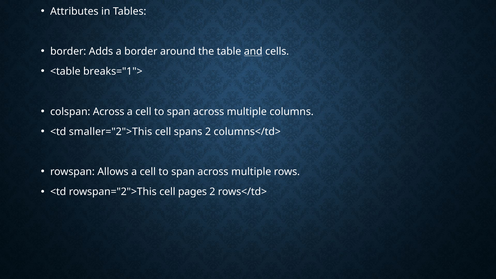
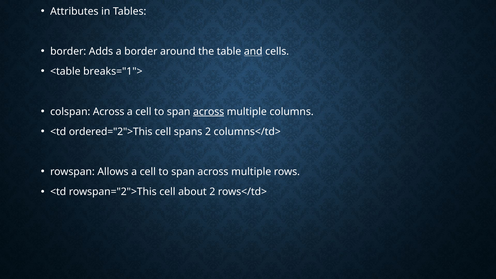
across underline: none -> present (209, 112)
smaller="2">This: smaller="2">This -> ordered="2">This (111, 132)
pages: pages -> about (192, 192)
